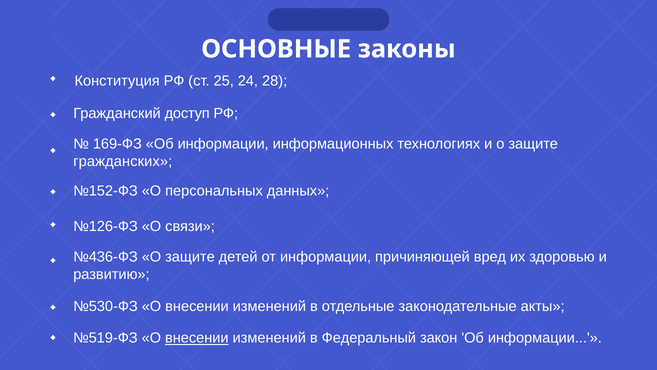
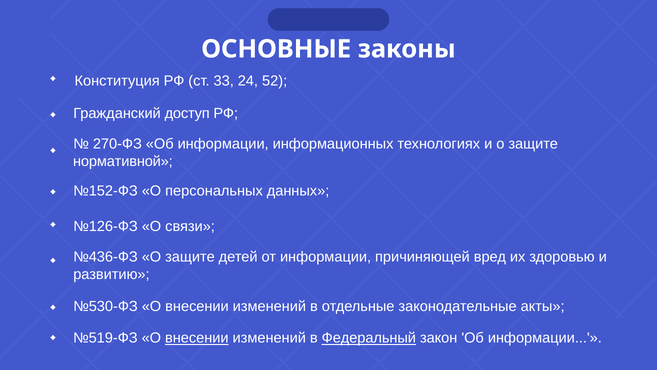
25: 25 -> 33 (224, 81)
28: 28 -> 52 (275, 81)
169-ФЗ: 169-ФЗ -> 270-ФЗ (117, 144)
гражданских: гражданских -> нормативной (123, 161)
Федеральный underline: none -> present (369, 338)
